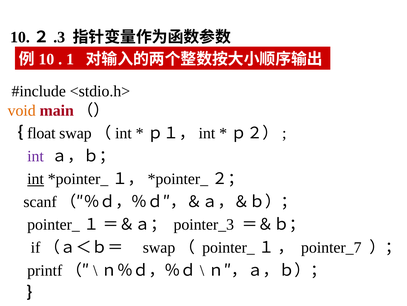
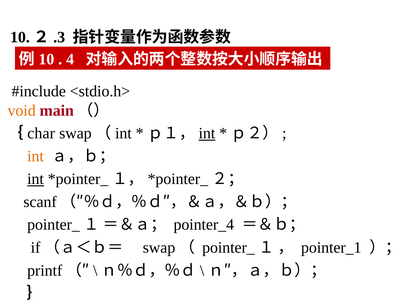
1: 1 -> 4 (70, 59)
float: float -> char (41, 133)
int underline: none -> present (207, 133)
int colour: purple -> orange (36, 156)
pointer_3: pointer_3 -> pointer_4 (204, 224)
pointer_7: pointer_7 -> pointer_1 (331, 247)
